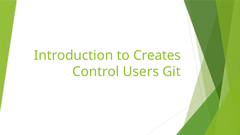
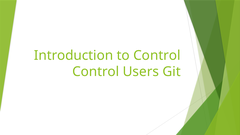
to Creates: Creates -> Control (157, 55)
